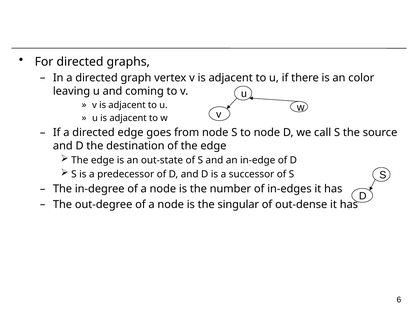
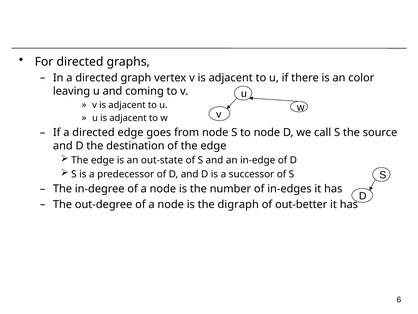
singular: singular -> digraph (238, 204)
out-dense: out-dense -> out-better (301, 204)
